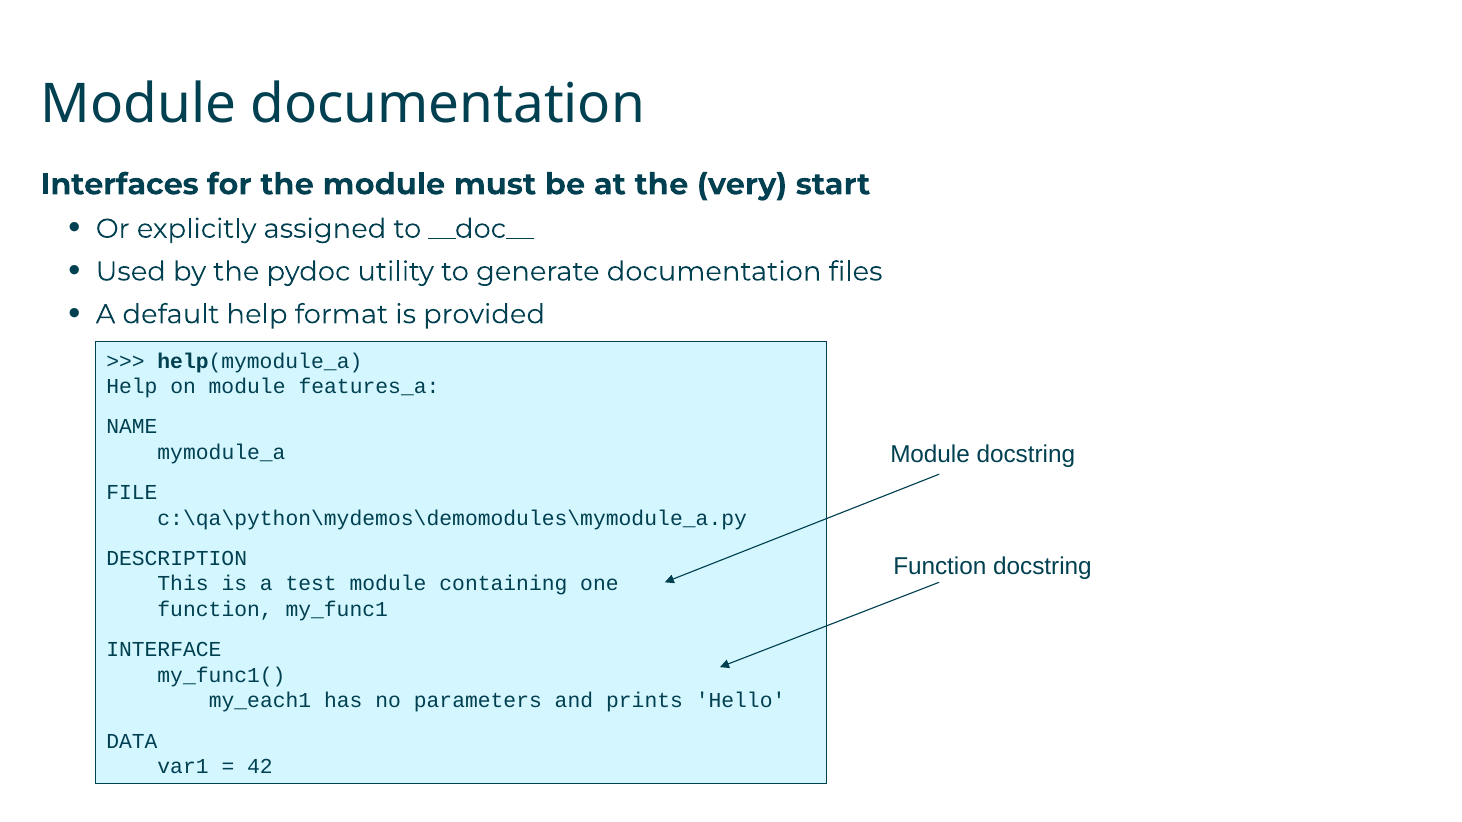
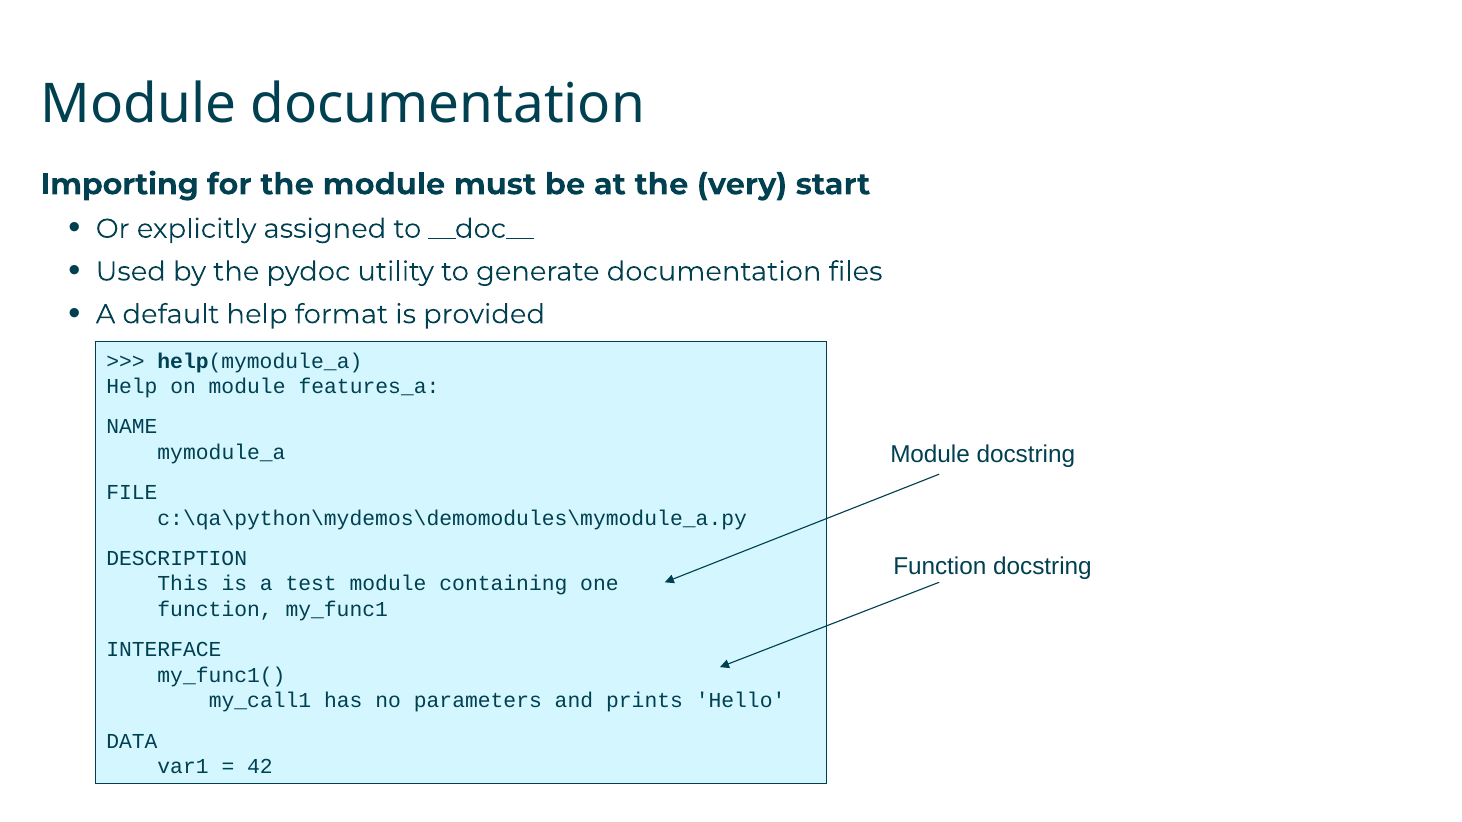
Interfaces: Interfaces -> Importing (120, 185)
my_each1: my_each1 -> my_call1 (260, 701)
